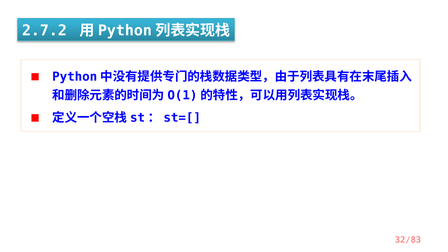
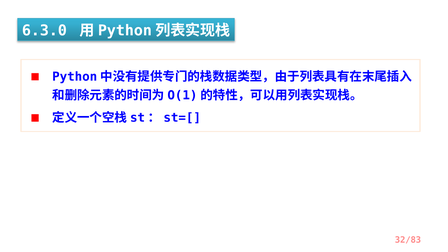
2.7.2: 2.7.2 -> 6.3.0 (44, 31)
